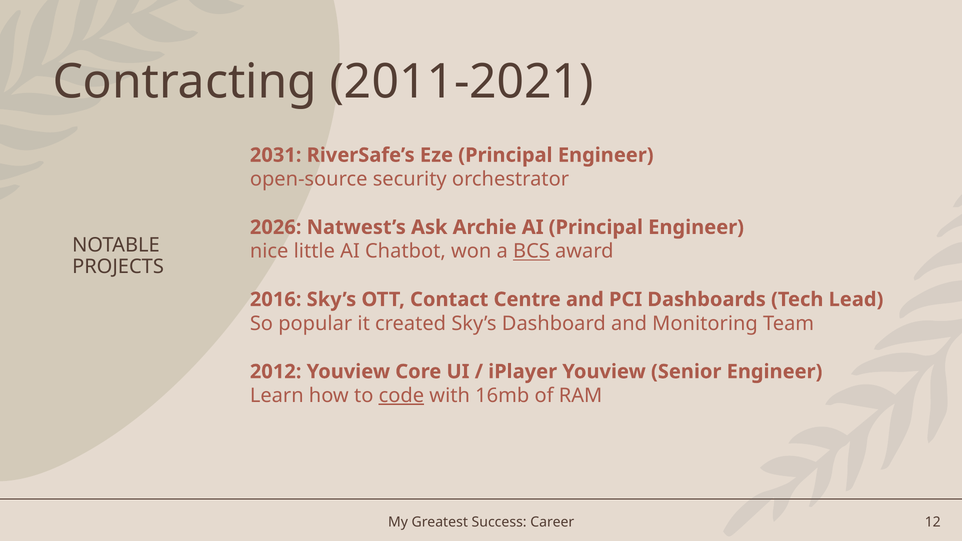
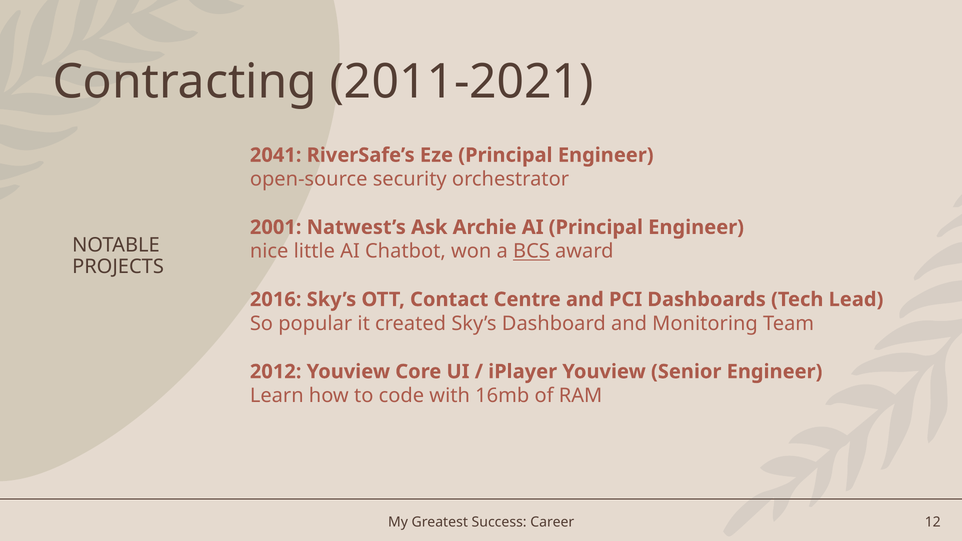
2031: 2031 -> 2041 (276, 155)
2026: 2026 -> 2001 (276, 227)
code underline: present -> none (401, 396)
